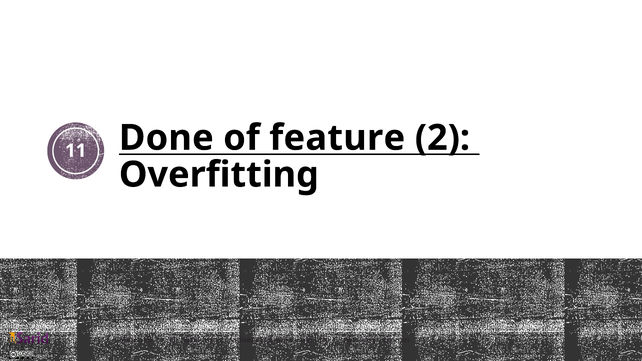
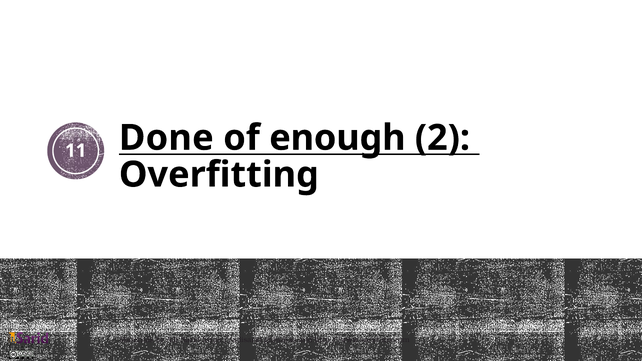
feature: feature -> enough (337, 138)
